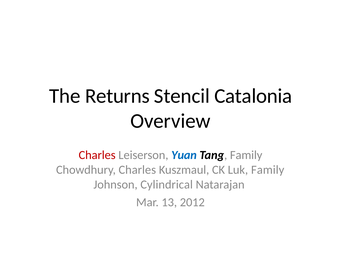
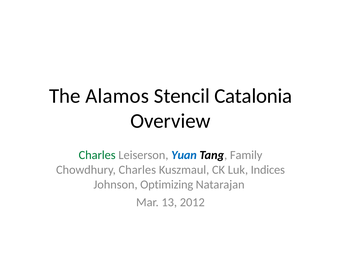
Returns: Returns -> Alamos (117, 96)
Charles colour: red -> green (97, 155)
Luk Family: Family -> Indices (268, 170)
Cylindrical: Cylindrical -> Optimizing (167, 184)
